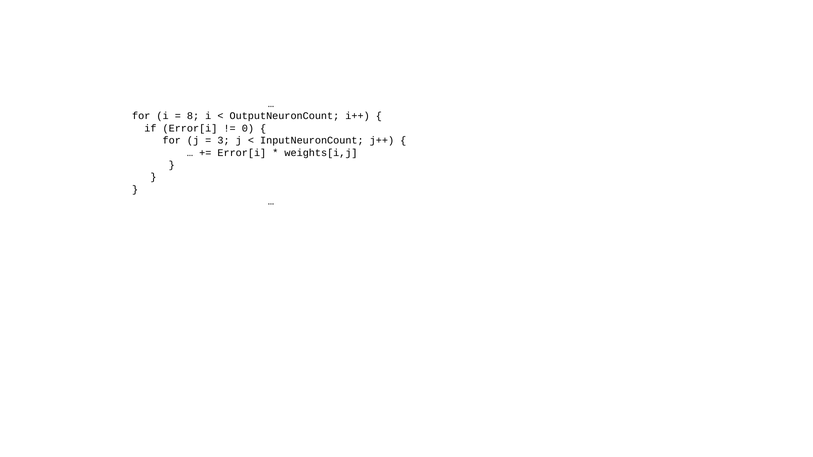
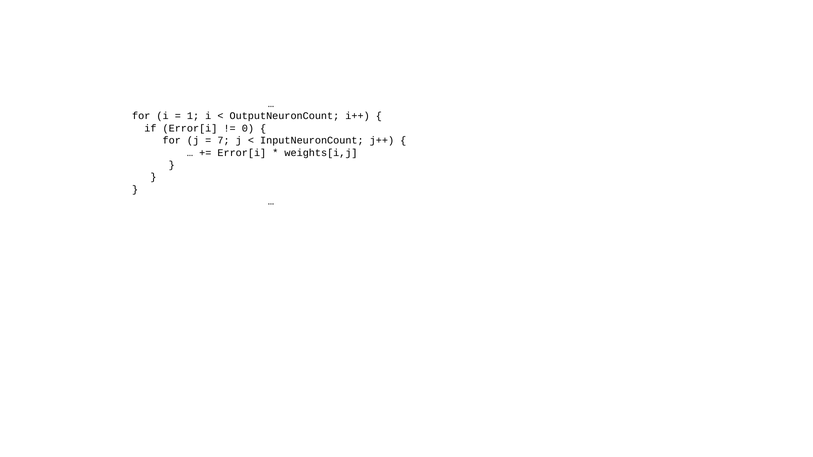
8: 8 -> 1 (193, 116)
3: 3 -> 7 (224, 141)
